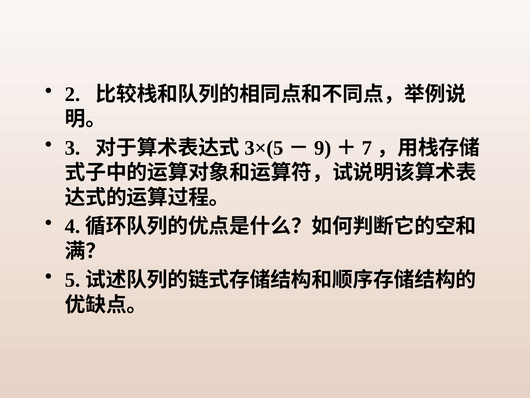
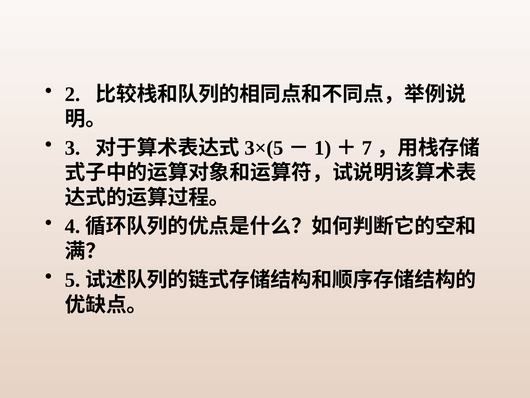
9: 9 -> 1 (323, 148)
